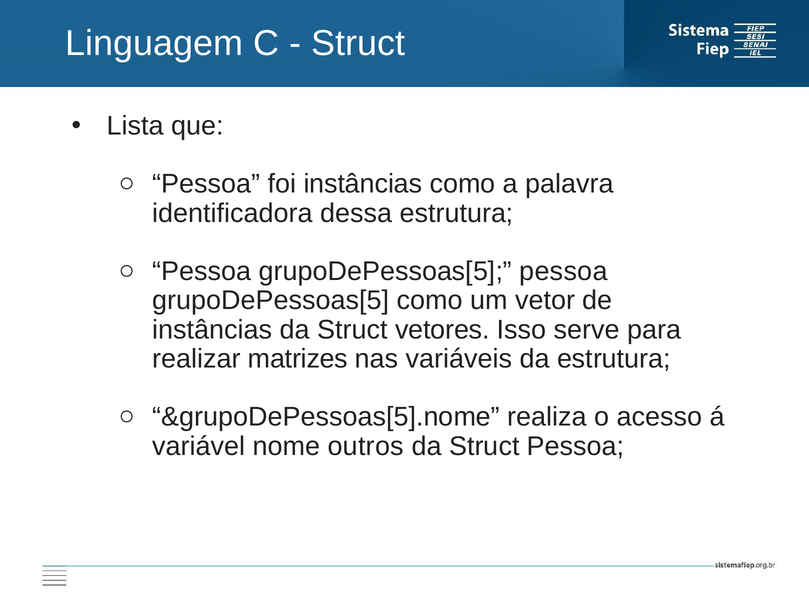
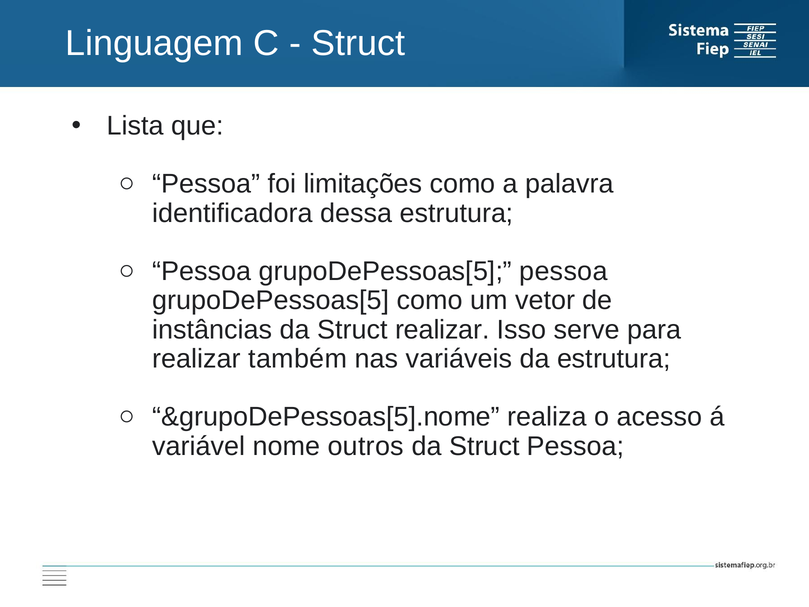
foi instâncias: instâncias -> limitações (363, 184)
Struct vetores: vetores -> realizar (442, 329)
matrizes: matrizes -> também (298, 359)
